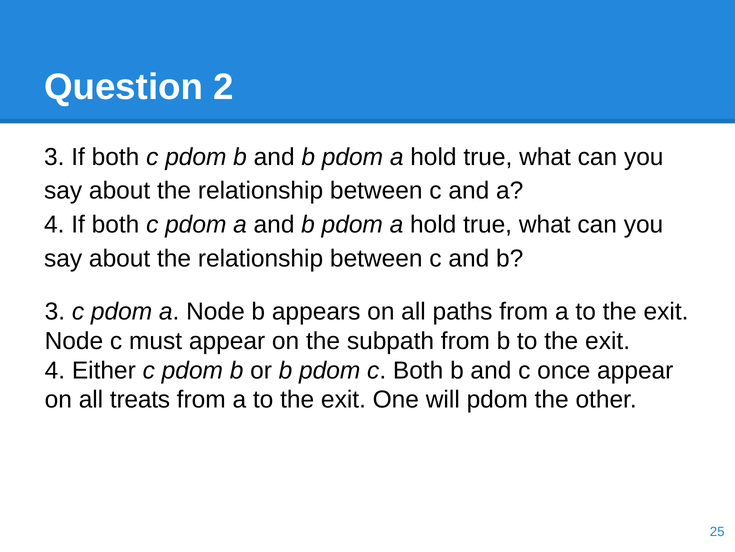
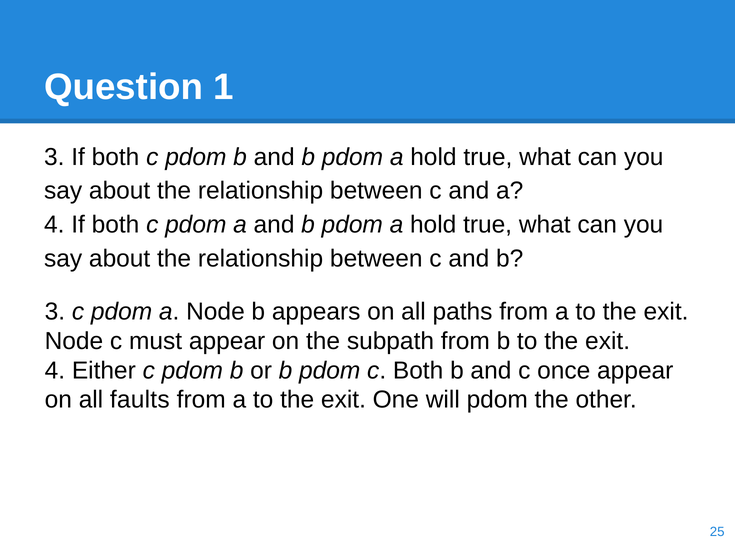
2: 2 -> 1 (224, 87)
treats: treats -> faults (140, 399)
